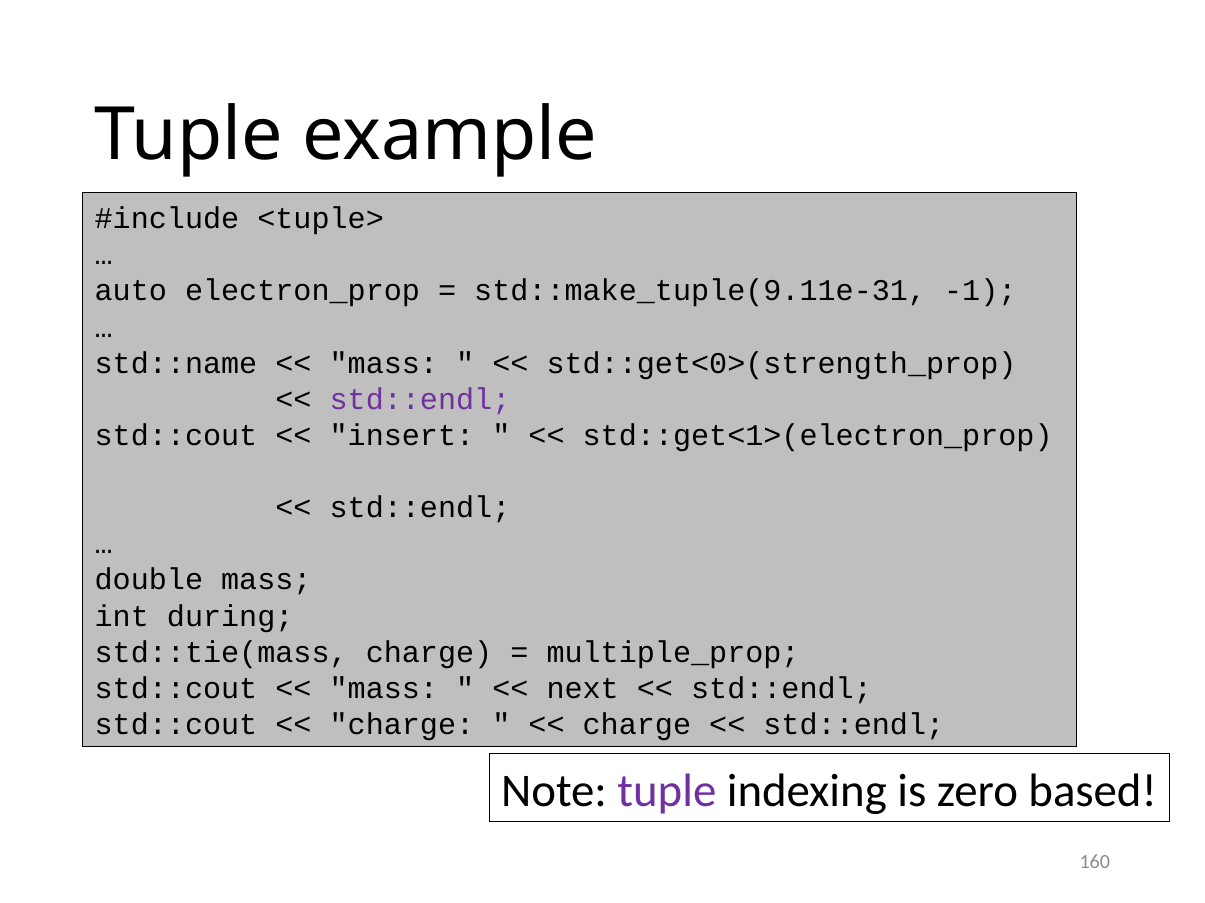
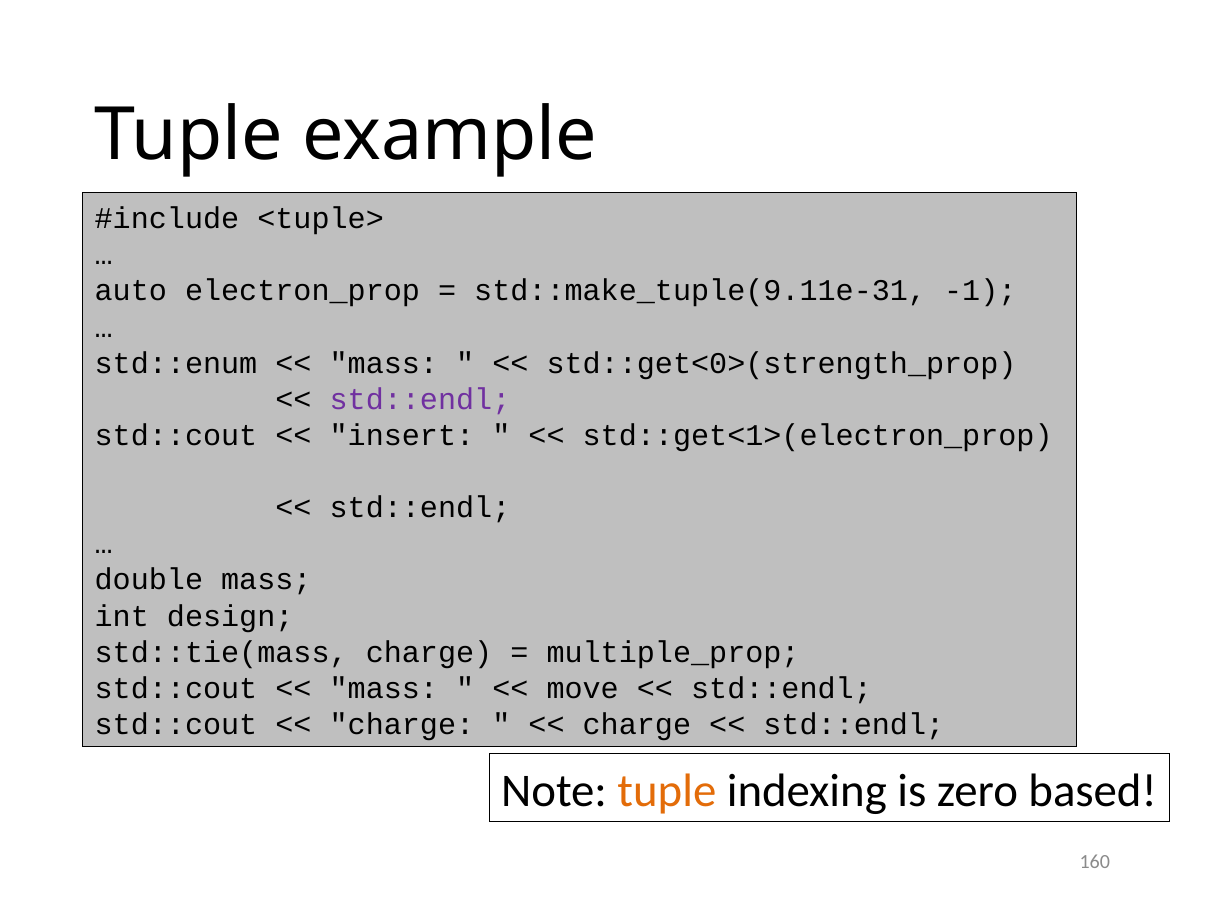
std::name: std::name -> std::enum (176, 364)
during: during -> design (230, 617)
next: next -> move (583, 689)
tuple colour: purple -> orange (667, 792)
